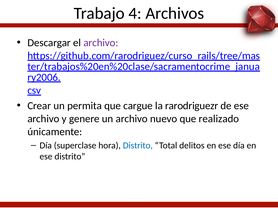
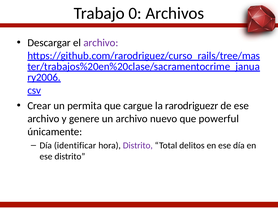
4: 4 -> 0 (135, 13)
realizado: realizado -> powerful (219, 119)
superclase: superclase -> identificar (75, 146)
Distrito colour: blue -> purple (138, 146)
